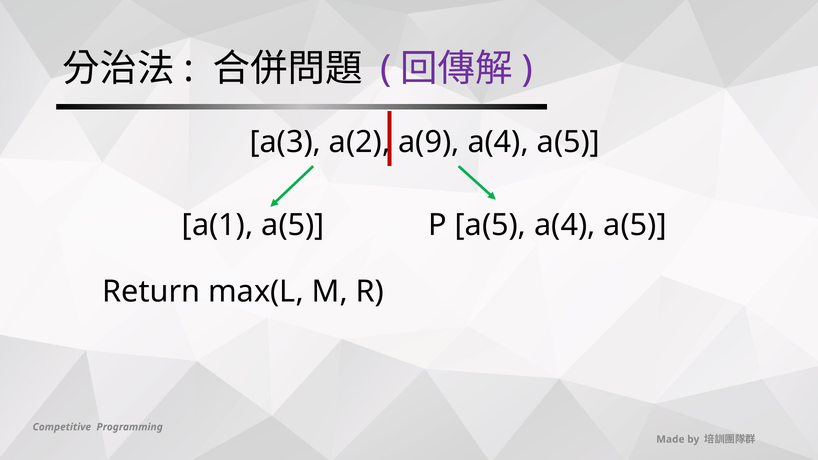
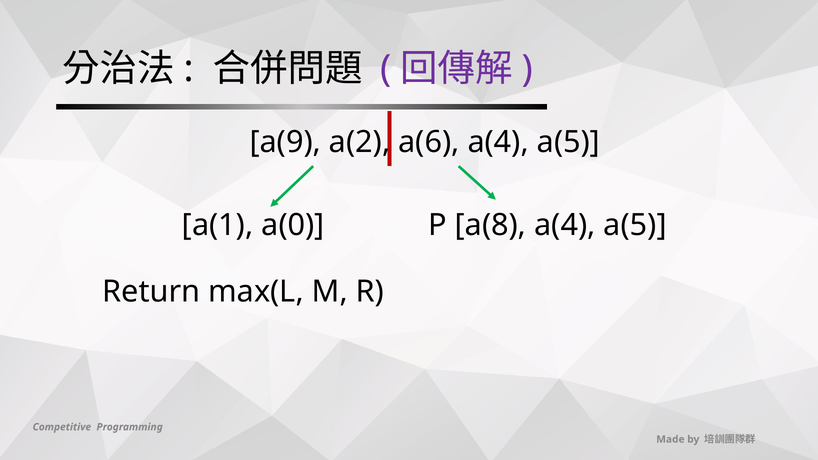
a(3: a(3 -> a(9 (285, 142)
a(9: a(9 -> a(6 (429, 142)
a(1 a(5: a(5 -> a(0 (293, 225)
P a(5: a(5 -> a(8 (491, 225)
